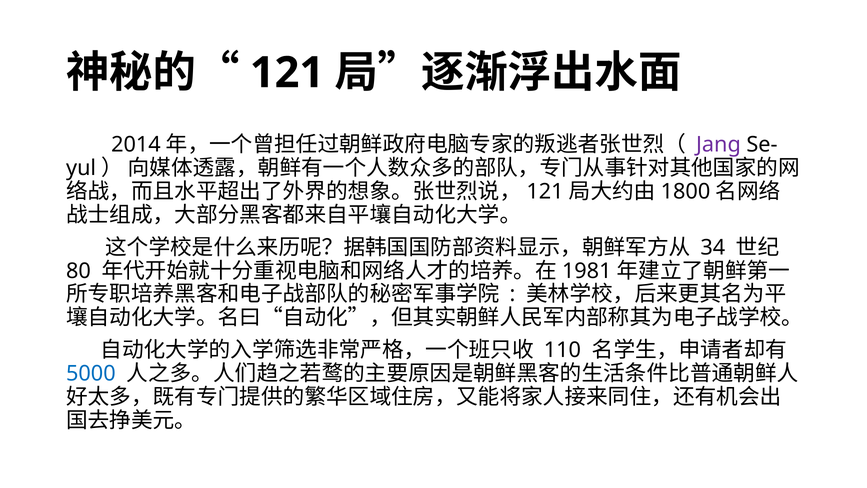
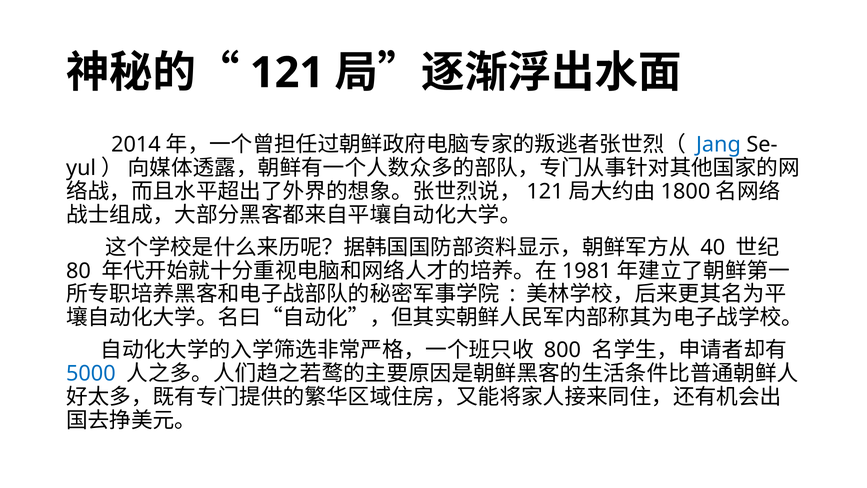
Jang colour: purple -> blue (718, 145)
34: 34 -> 40 (713, 247)
110: 110 -> 800 (562, 350)
